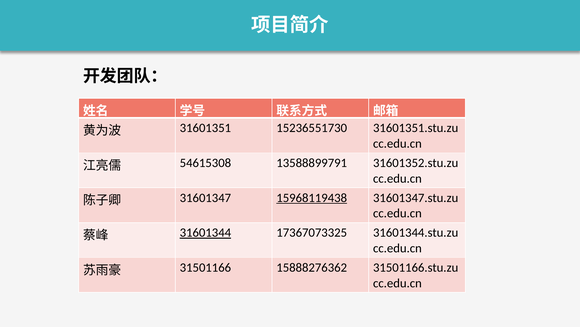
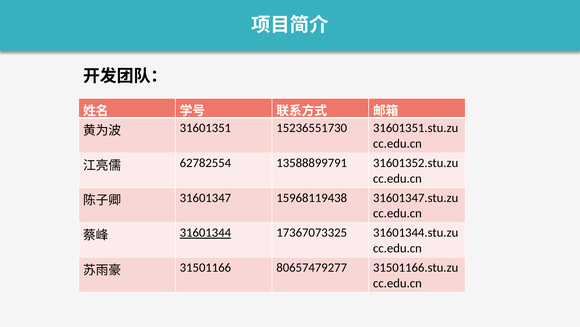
54615308: 54615308 -> 62782554 (205, 163)
15968119438 underline: present -> none (312, 197)
15888276362: 15888276362 -> 80657479277 (312, 267)
